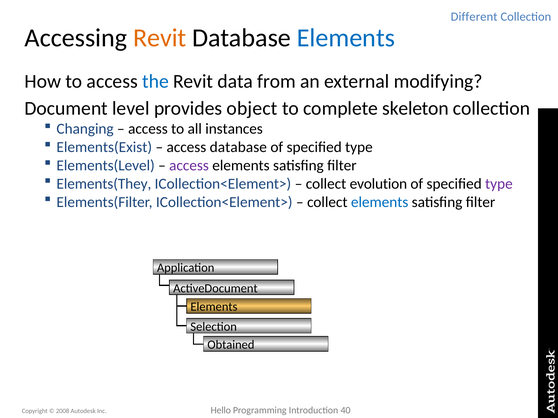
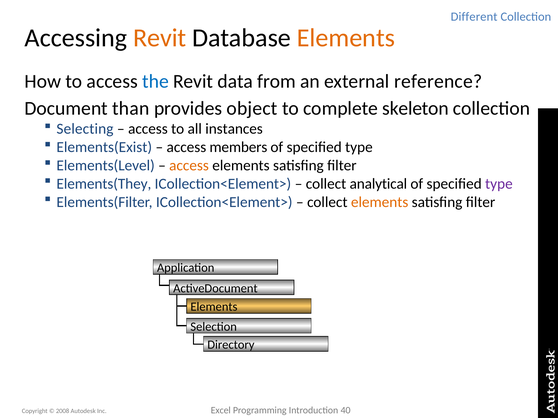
Elements colour: blue -> orange (346, 38)
modifying: modifying -> reference (438, 82)
level: level -> than (131, 108)
Changing: Changing -> Selecting (85, 129)
access database: database -> members (238, 147)
access colour: purple -> orange (189, 166)
evolution: evolution -> analytical (378, 184)
elements colour: blue -> orange (380, 202)
Obtained: Obtained -> Directory (231, 345)
Hello: Hello -> Excel (221, 411)
